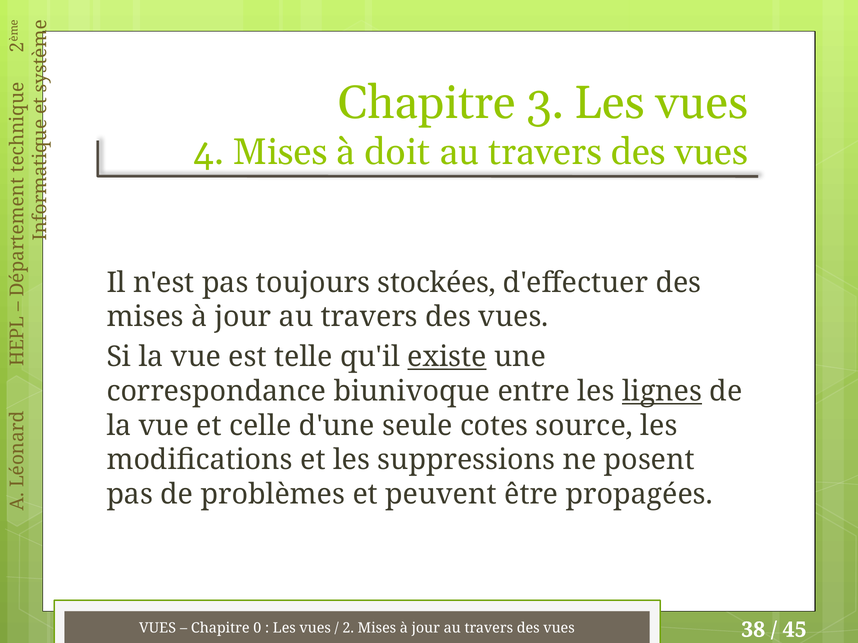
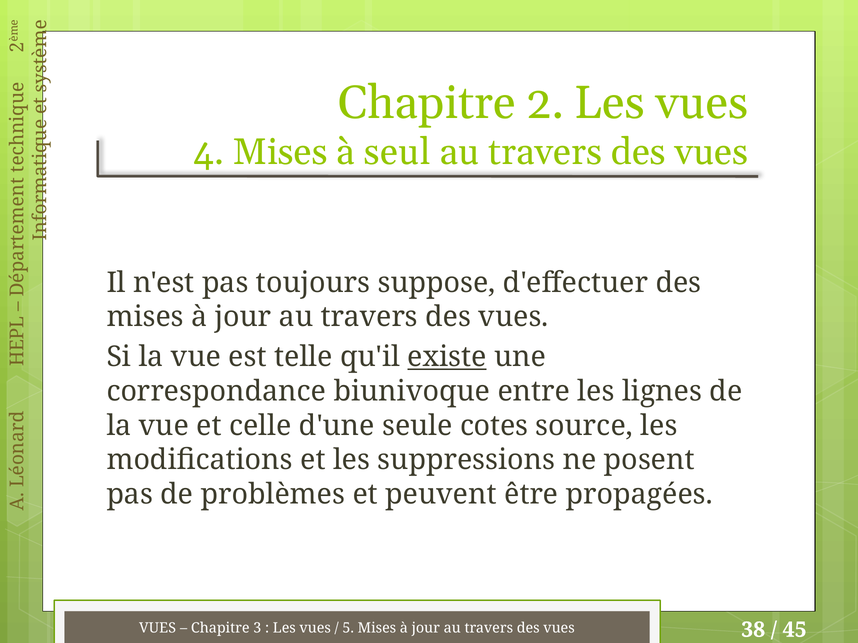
Chapitre 3: 3 -> 2 (545, 103)
doit: doit -> seul (397, 152)
stockées: stockées -> suppose (437, 283)
lignes underline: present -> none (662, 392)
0: 0 -> 3 (257, 628)
2: 2 -> 5 (348, 628)
